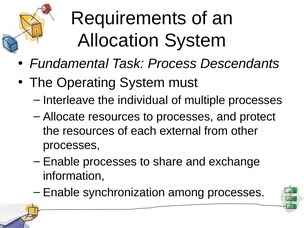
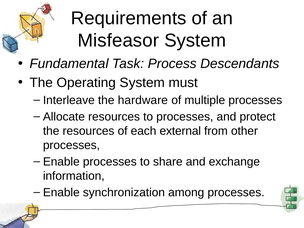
Allocation: Allocation -> Misfeasor (118, 41)
individual: individual -> hardware (143, 100)
